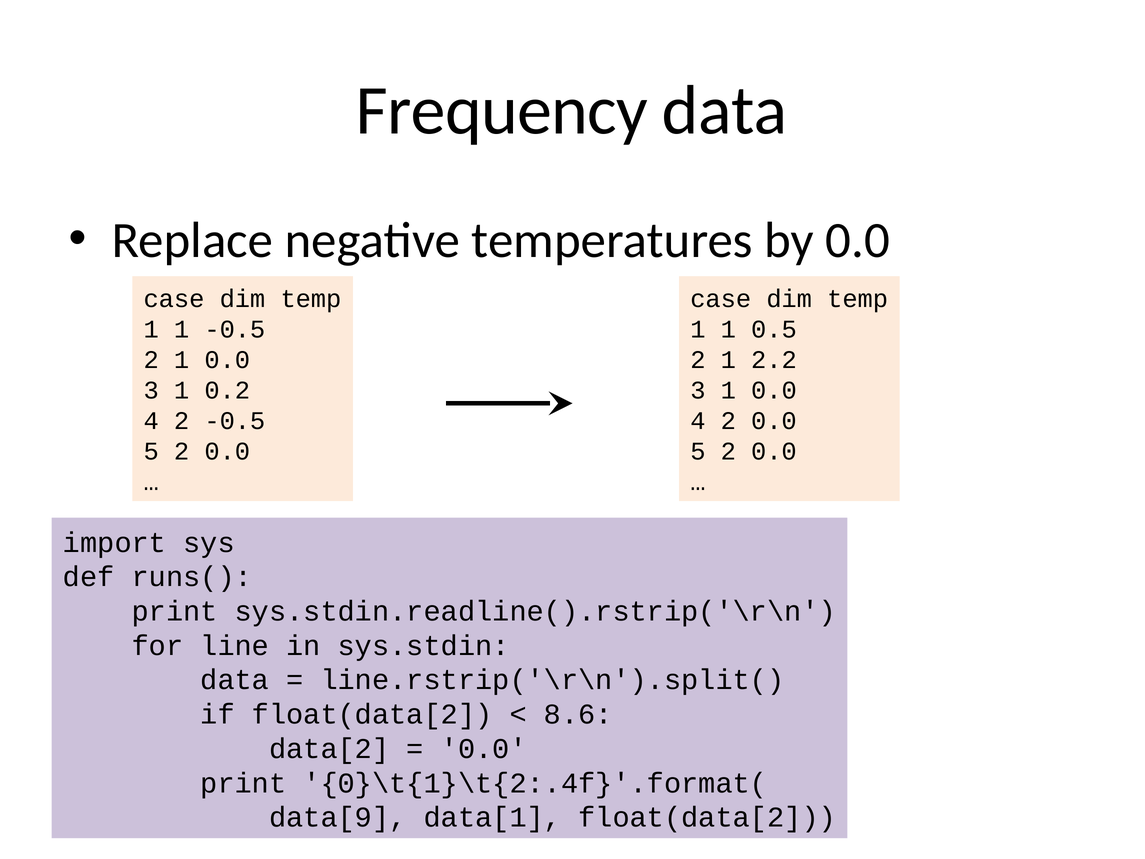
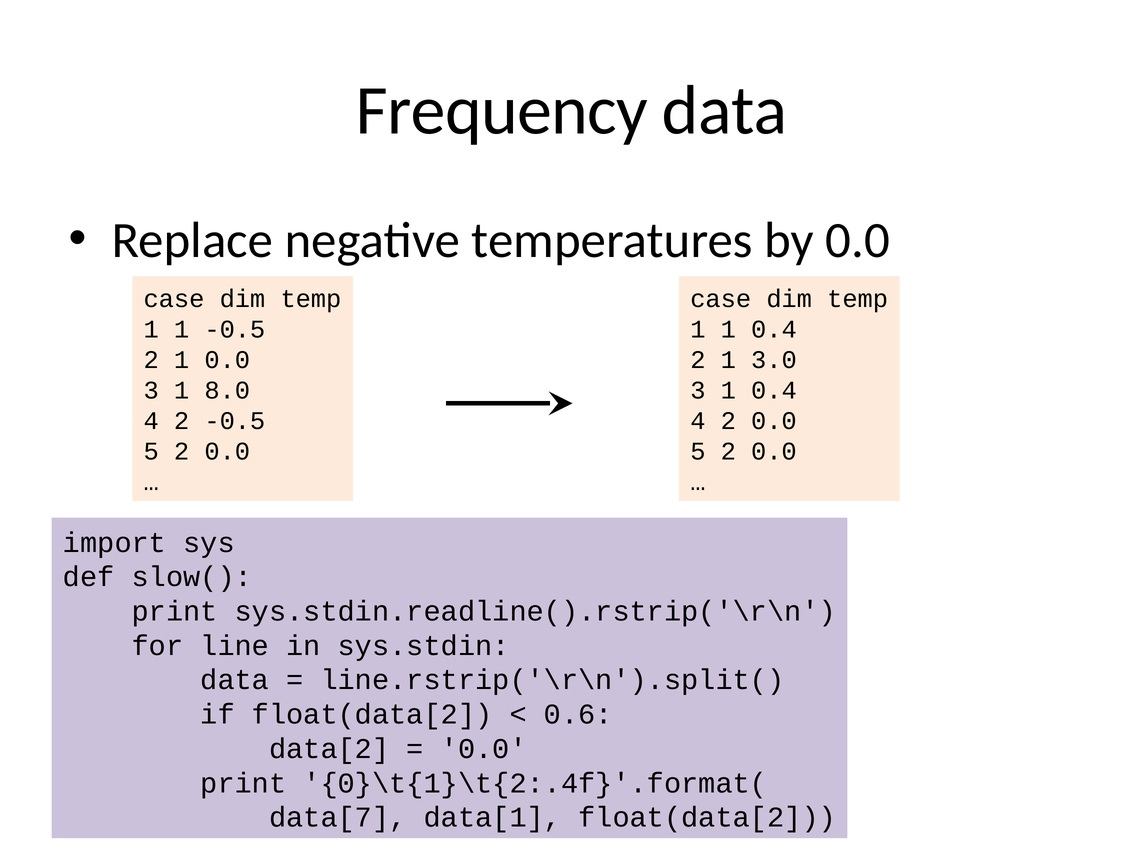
1 1 0.5: 0.5 -> 0.4 (774, 329)
2.2: 2.2 -> 3.0 (774, 360)
0.2: 0.2 -> 8.0 (227, 390)
3 1 0.0: 0.0 -> 0.4 (774, 390)
runs(: runs( -> slow( (192, 577)
8.6: 8.6 -> 0.6 (578, 714)
data[9: data[9 -> data[7 (338, 817)
